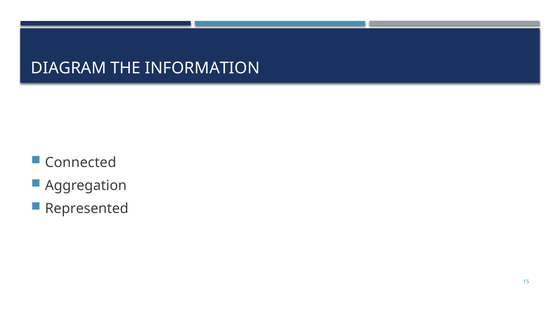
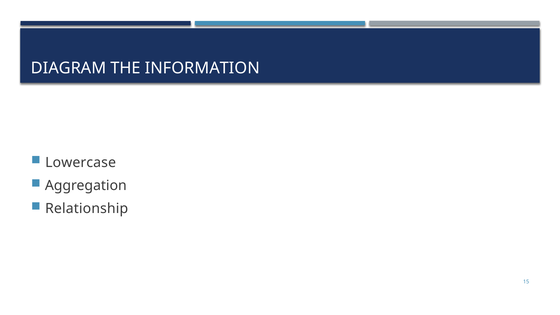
Connected: Connected -> Lowercase (81, 163)
Represented: Represented -> Relationship (87, 209)
